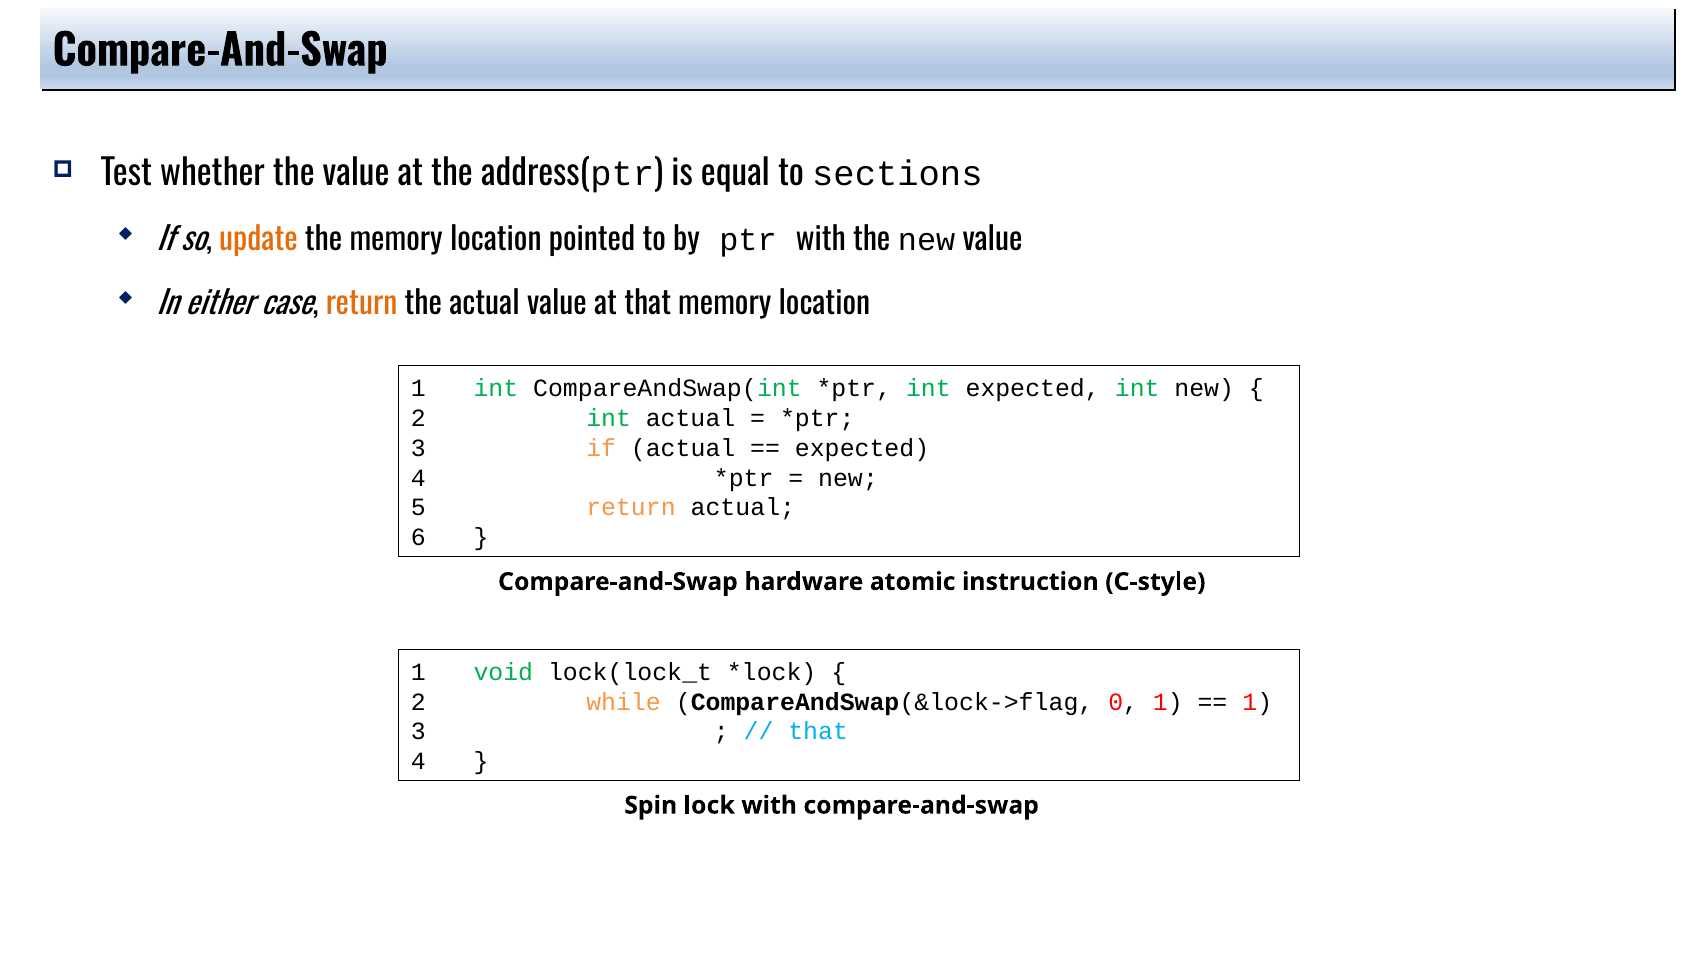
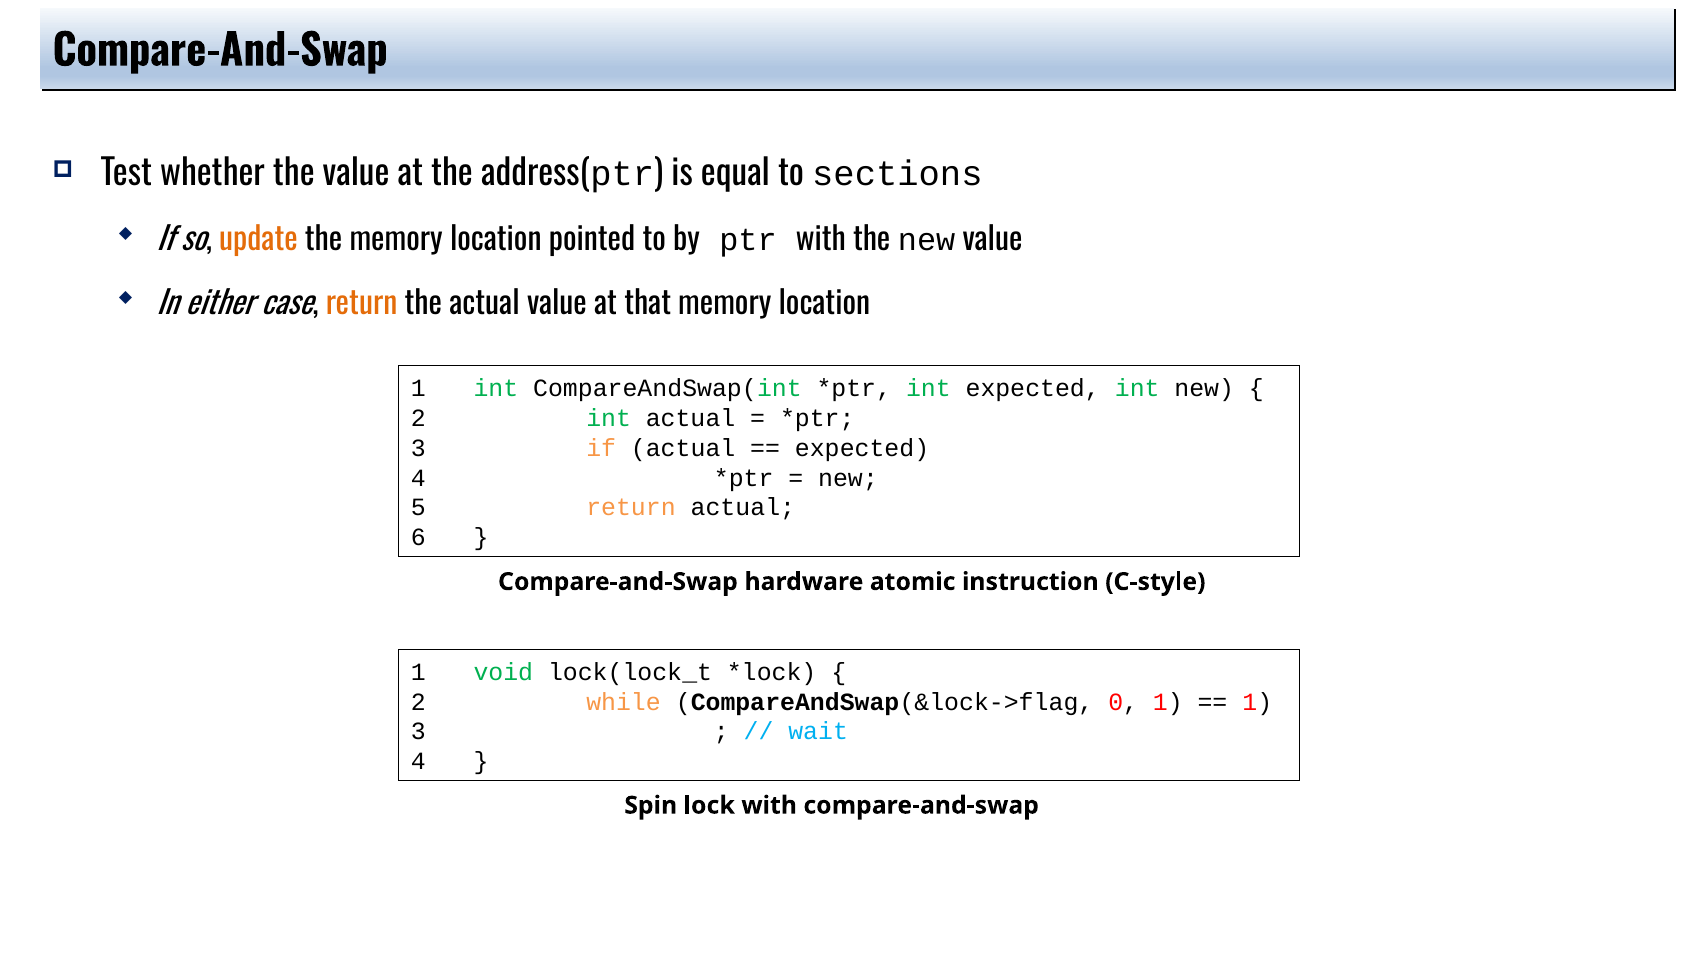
that: that -> wait (818, 732)
